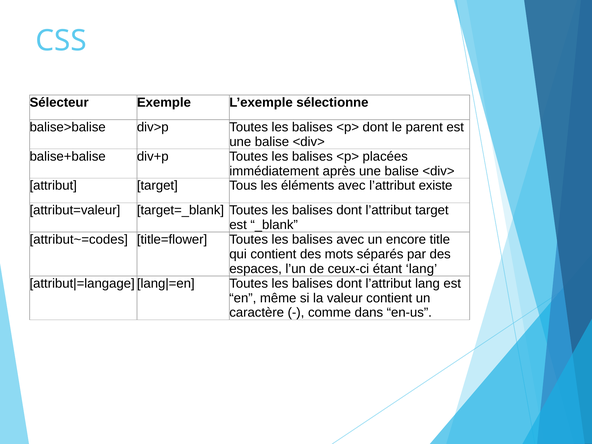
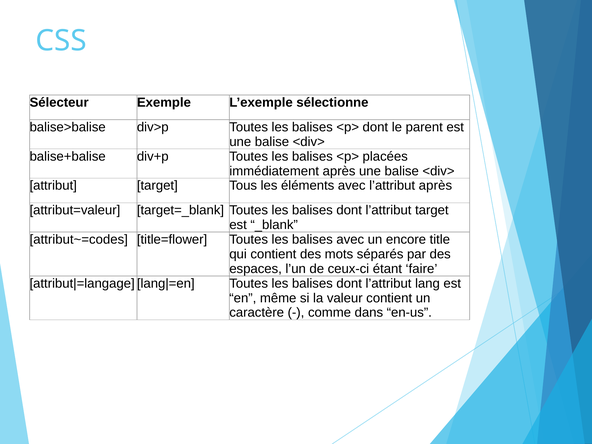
l’attribut existe: existe -> après (435, 186)
étant lang: lang -> faire (421, 269)
